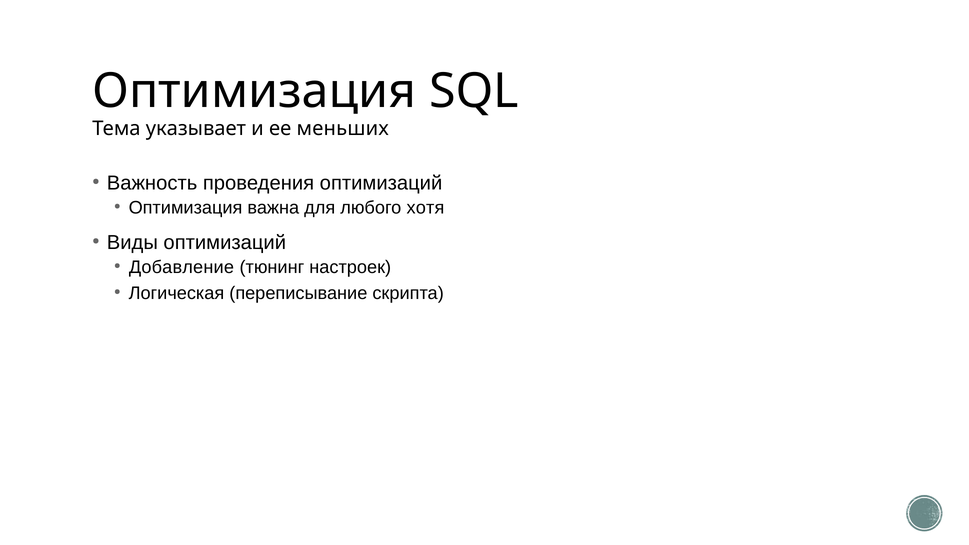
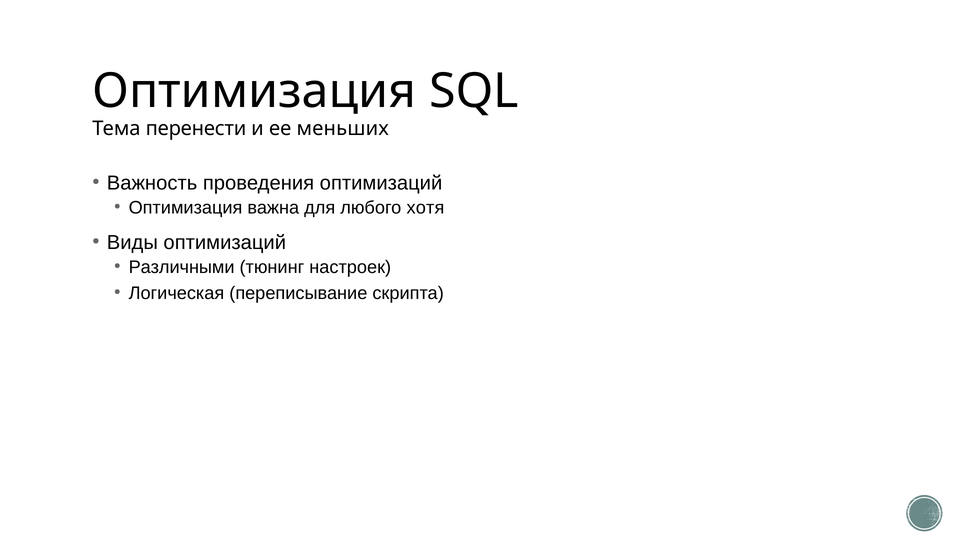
указывает: указывает -> перенести (196, 128)
Добавление: Добавление -> Различными (182, 267)
